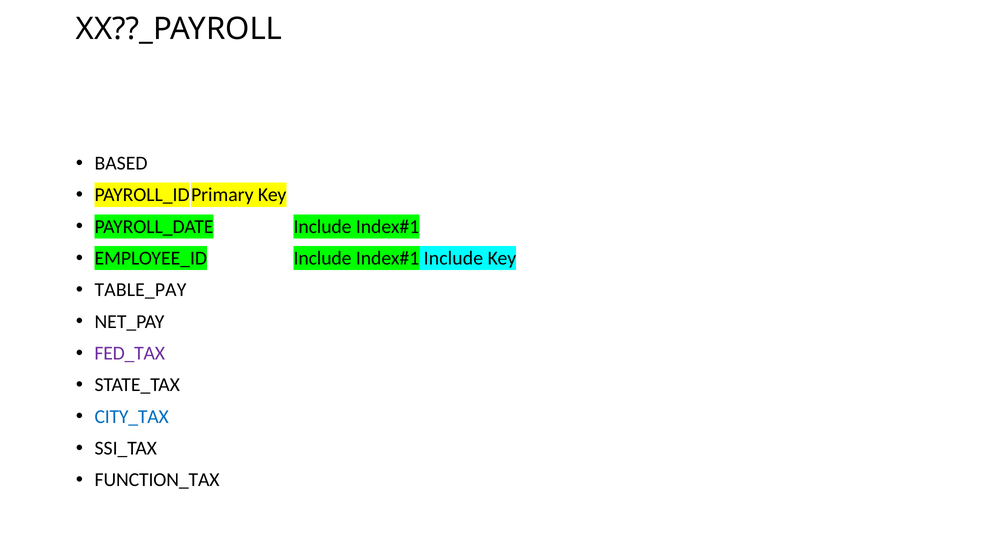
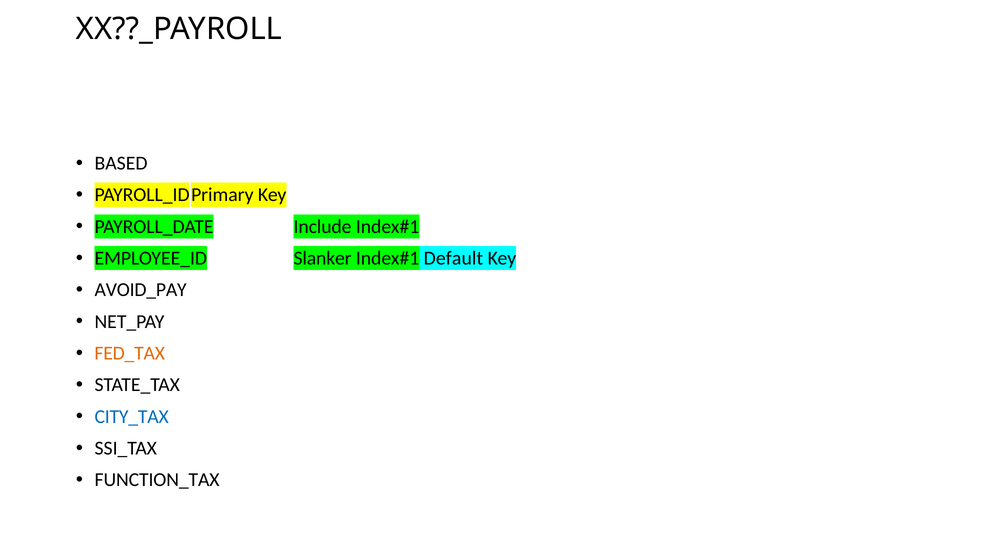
EMPLOYEE_ID Include: Include -> Slanker (323, 258)
Include: Include -> Default (453, 258)
TABLE_PAY: TABLE_PAY -> AVOID_PAY (141, 290)
FED_TAX colour: purple -> orange (130, 353)
